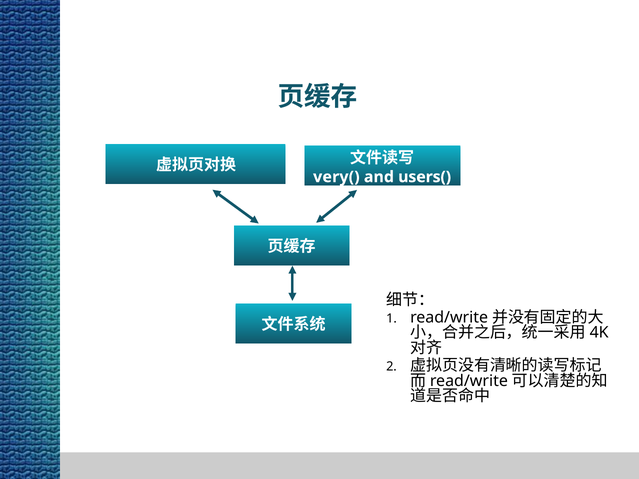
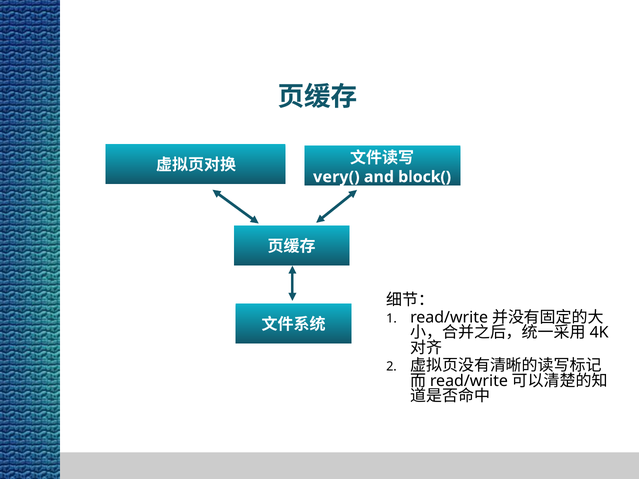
users(: users( -> block( (425, 177)
